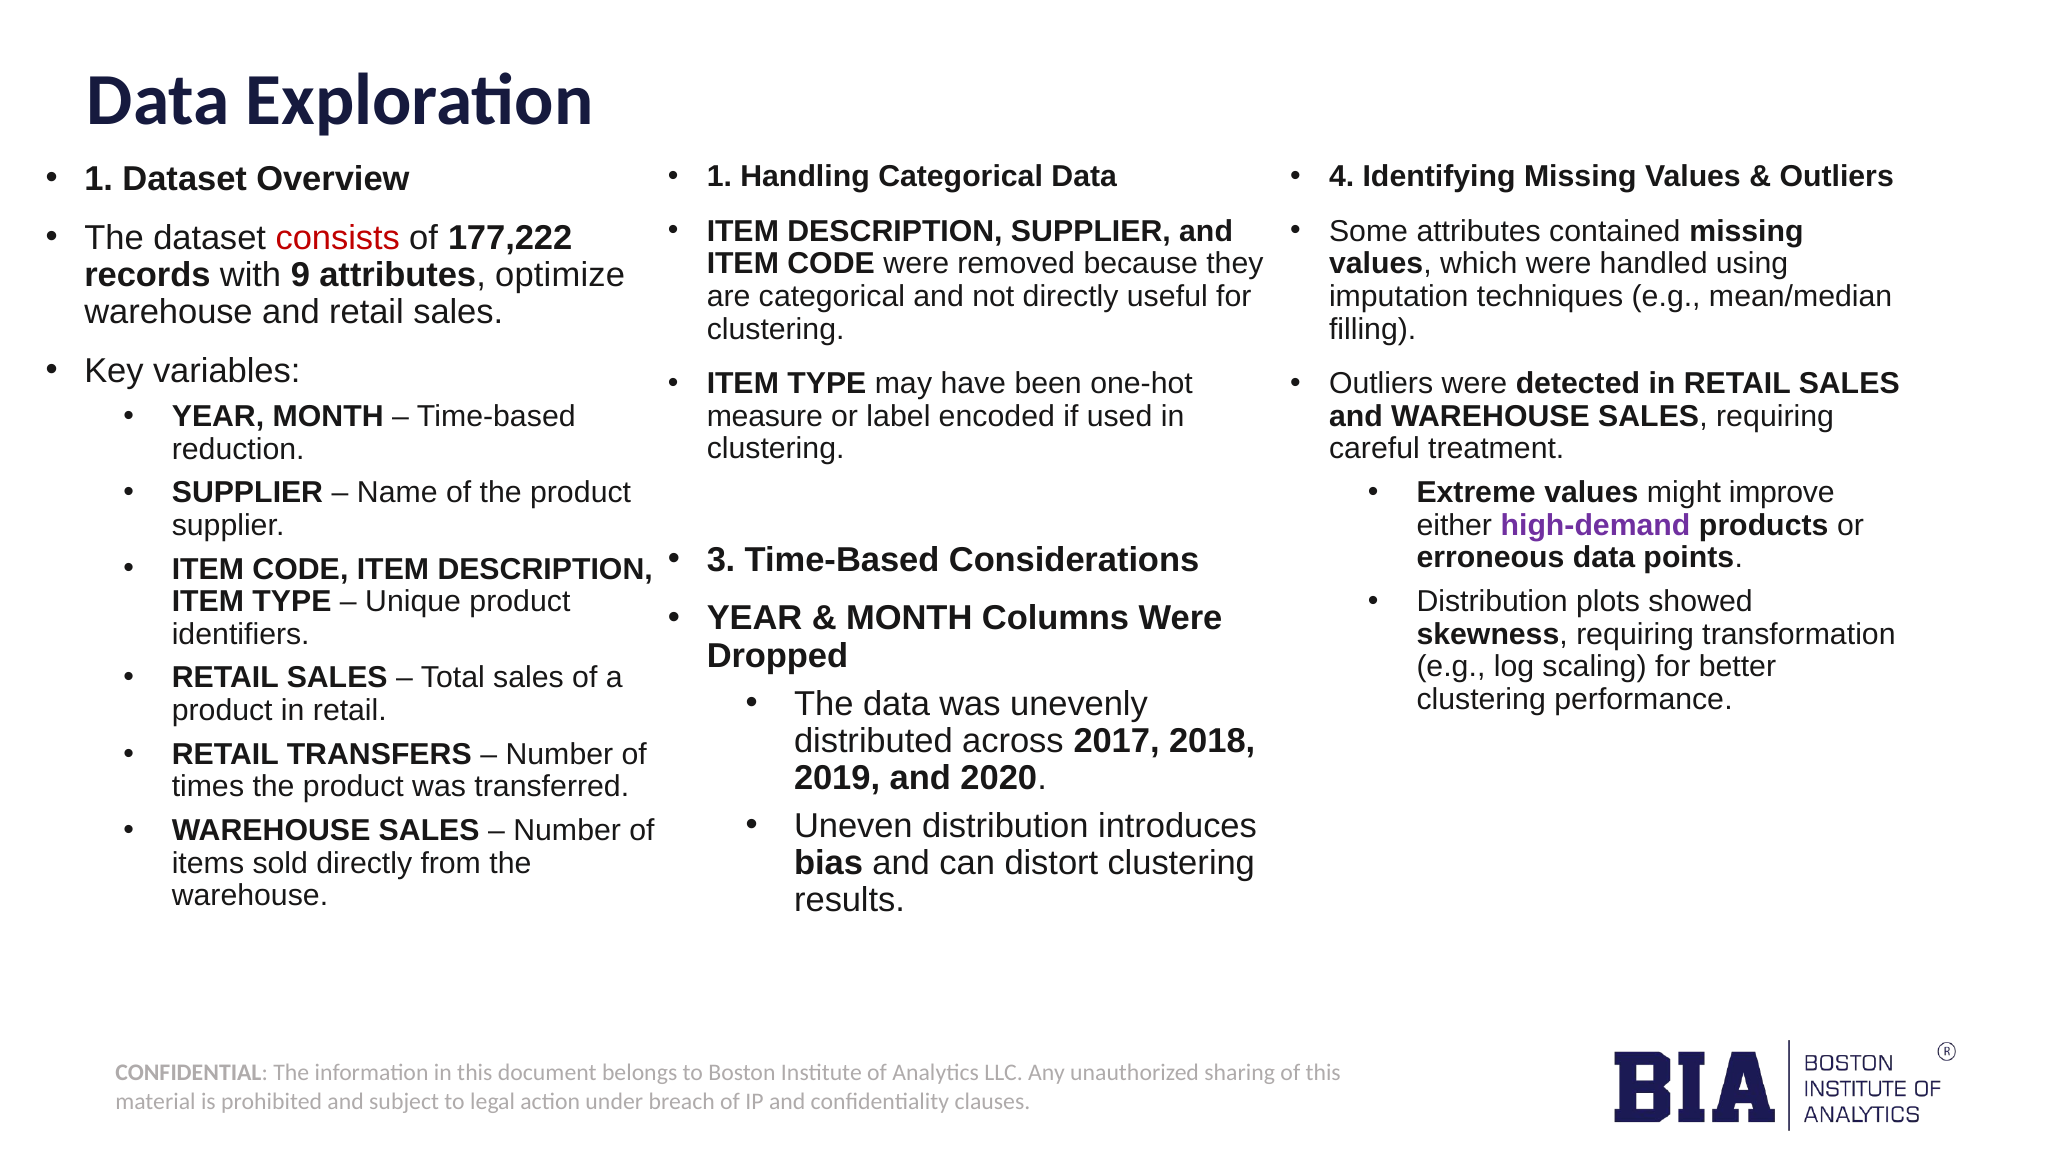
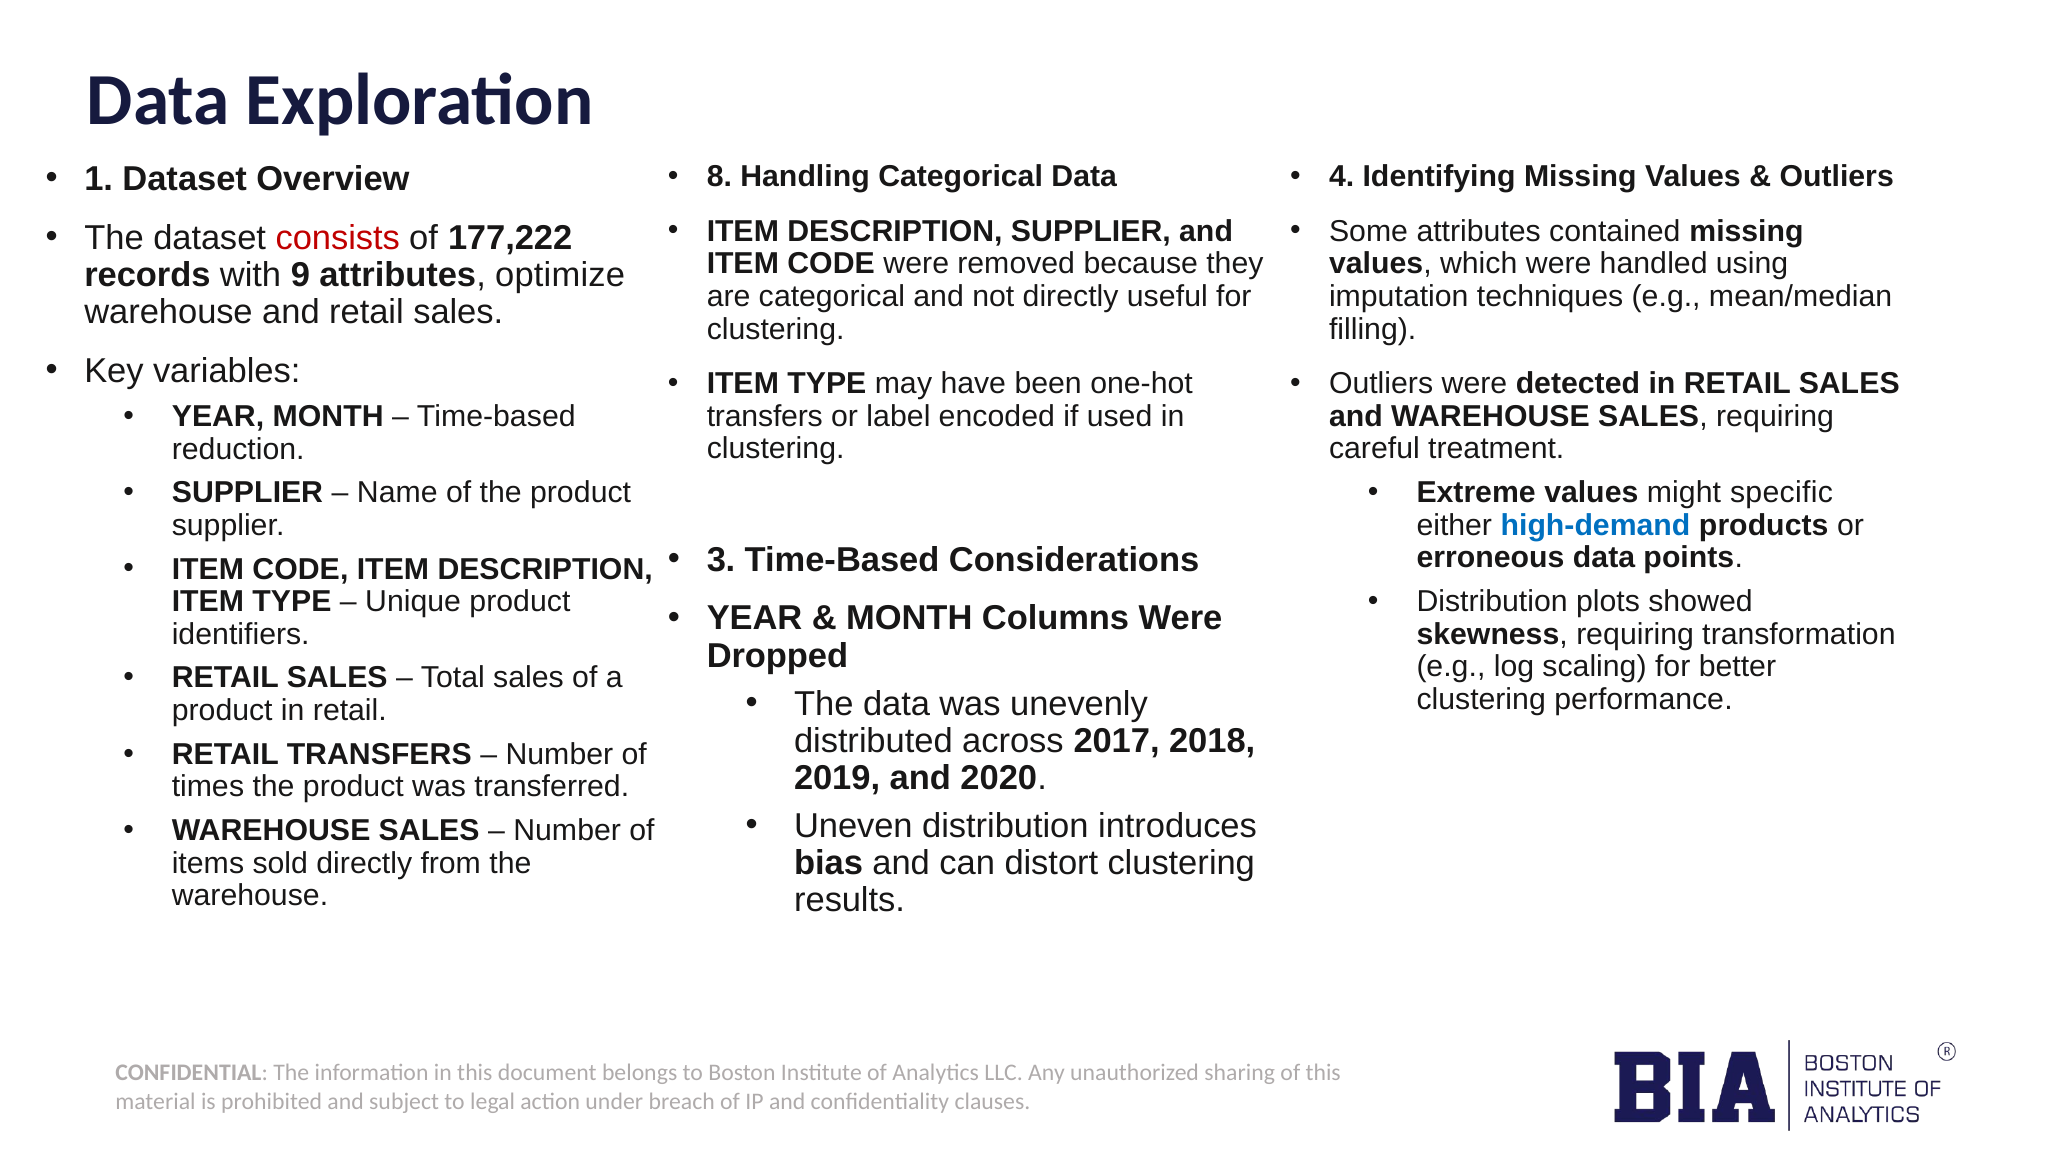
1: 1 -> 8 (719, 177)
measure: measure -> transfers (765, 416)
improve: improve -> specific (1781, 493)
high-demand colour: purple -> blue (1596, 525)
